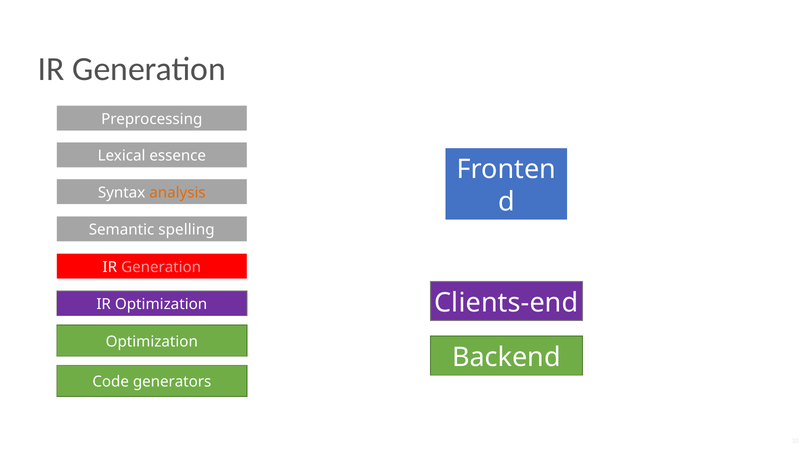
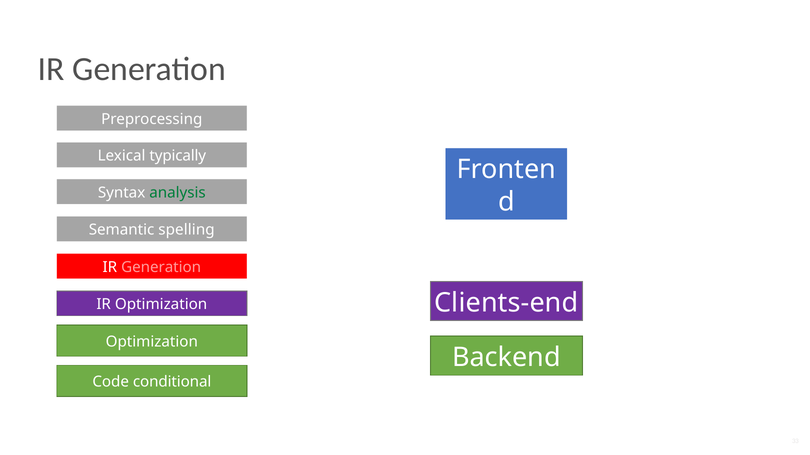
essence: essence -> typically (178, 156)
analysis colour: orange -> green (177, 193)
generators: generators -> conditional (172, 382)
